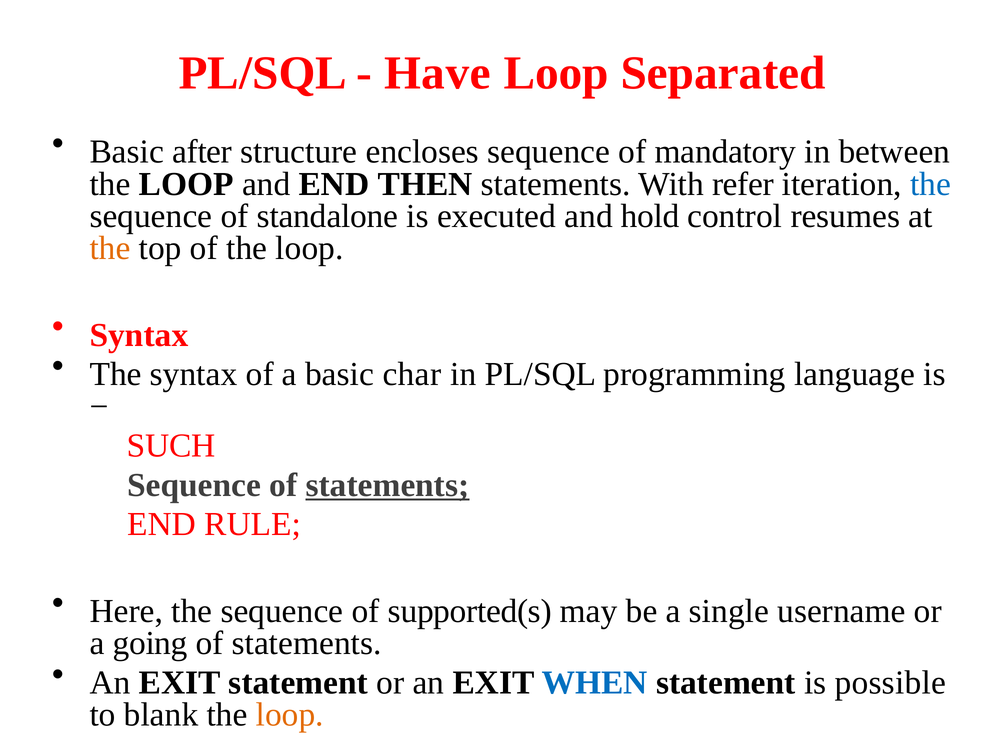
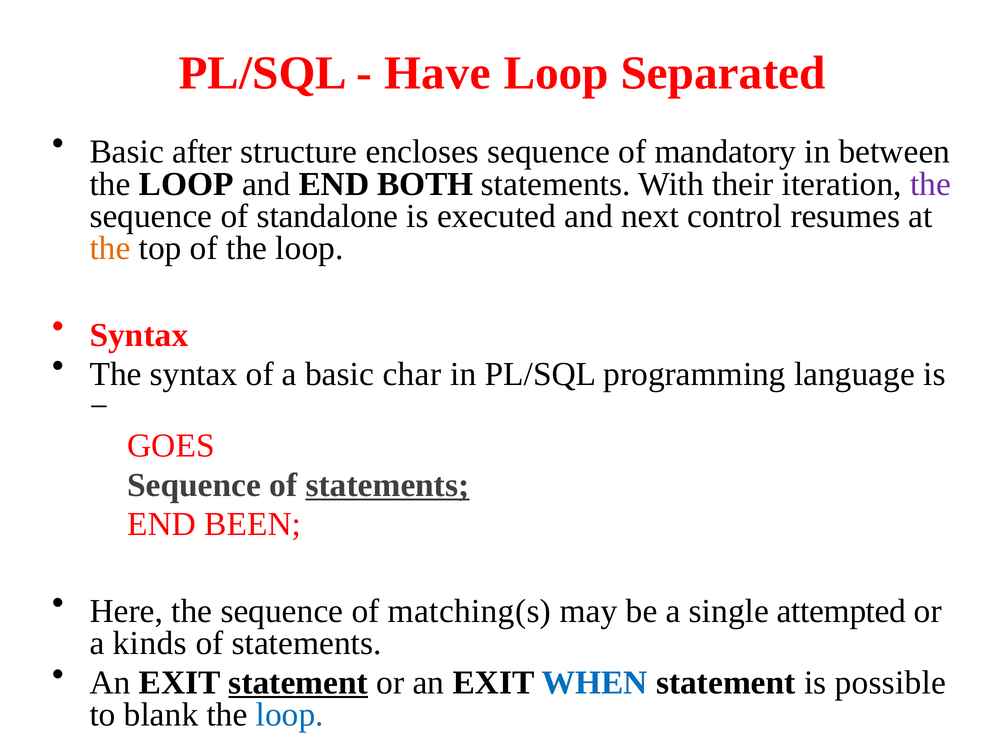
THEN: THEN -> BOTH (425, 184)
refer: refer -> their (743, 184)
the colour: blue -> purple (931, 184)
hold: hold -> next (650, 216)
SUCH: SUCH -> GOES (171, 446)
RULE: RULE -> BEEN (253, 524)
supported(s: supported(s -> matching(s (469, 611)
username: username -> attempted (842, 611)
going: going -> kinds (150, 643)
statement underline: none -> present (298, 682)
loop colour: orange -> blue (290, 714)
